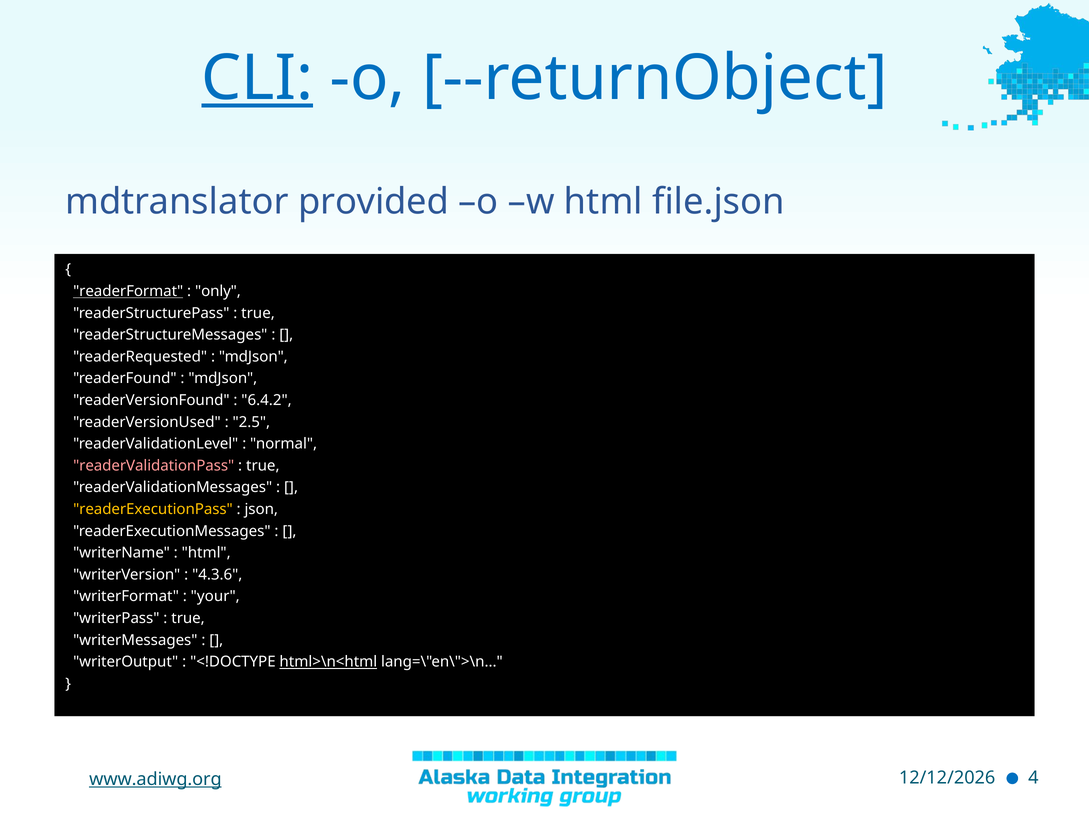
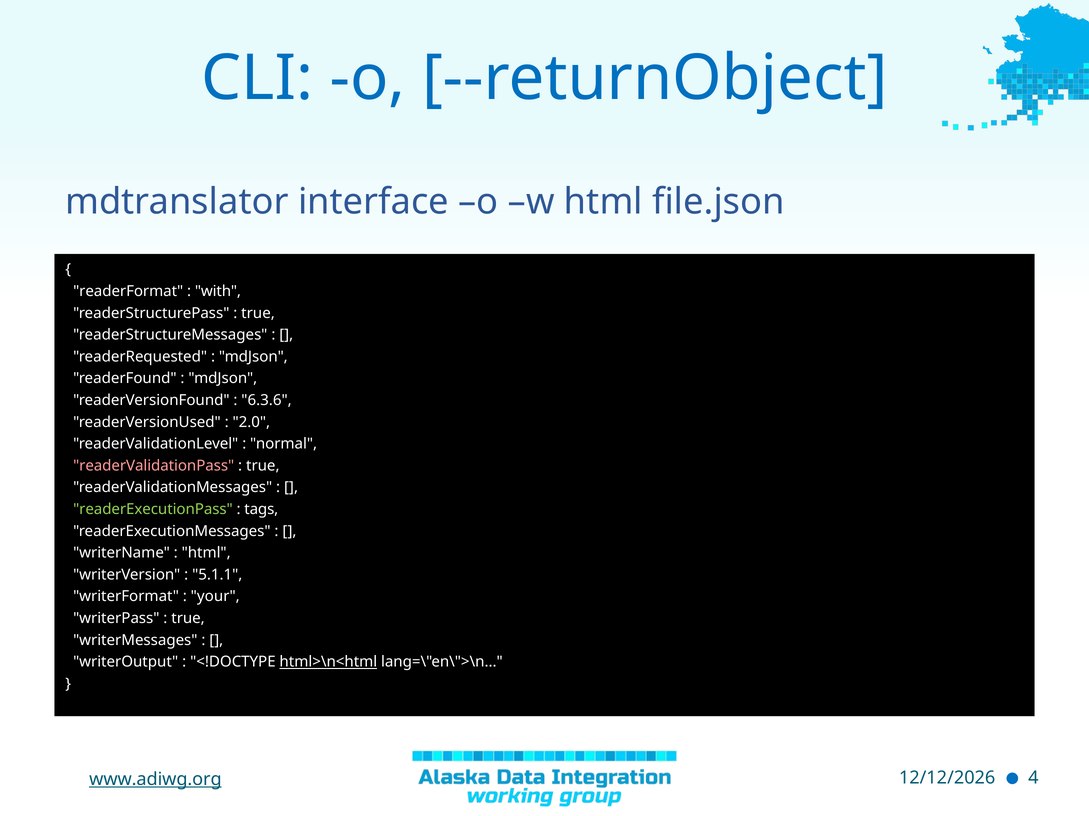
CLI underline: present -> none (257, 78)
provided: provided -> interface (374, 202)
readerFormat underline: present -> none (128, 292)
only: only -> with (218, 292)
6.4.2: 6.4.2 -> 6.3.6 (267, 401)
2.5: 2.5 -> 2.0 (251, 422)
readerExecutionPass colour: yellow -> light green (153, 510)
json: json -> tags (261, 510)
4.3.6: 4.3.6 -> 5.1.1 (217, 575)
